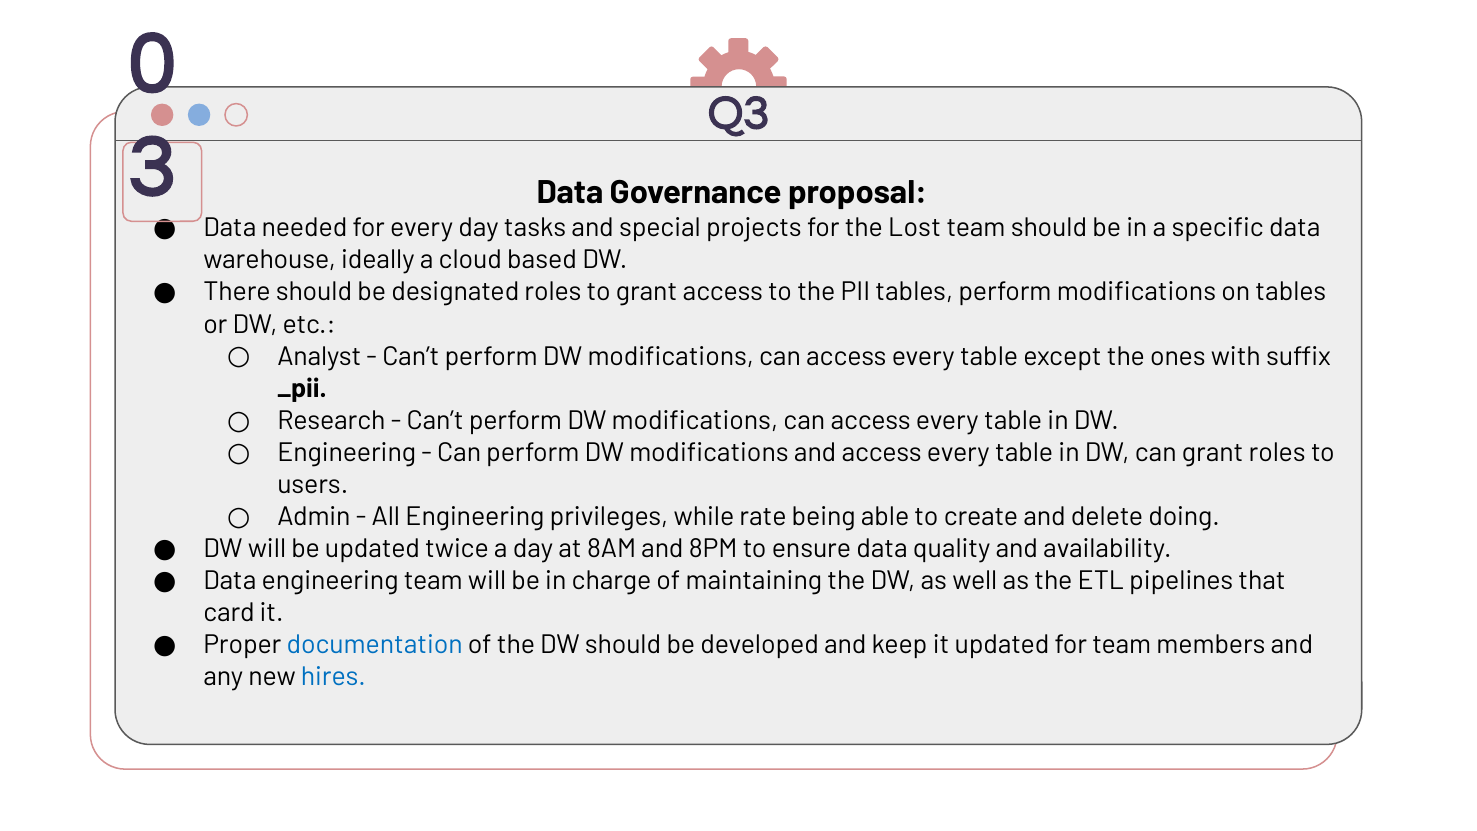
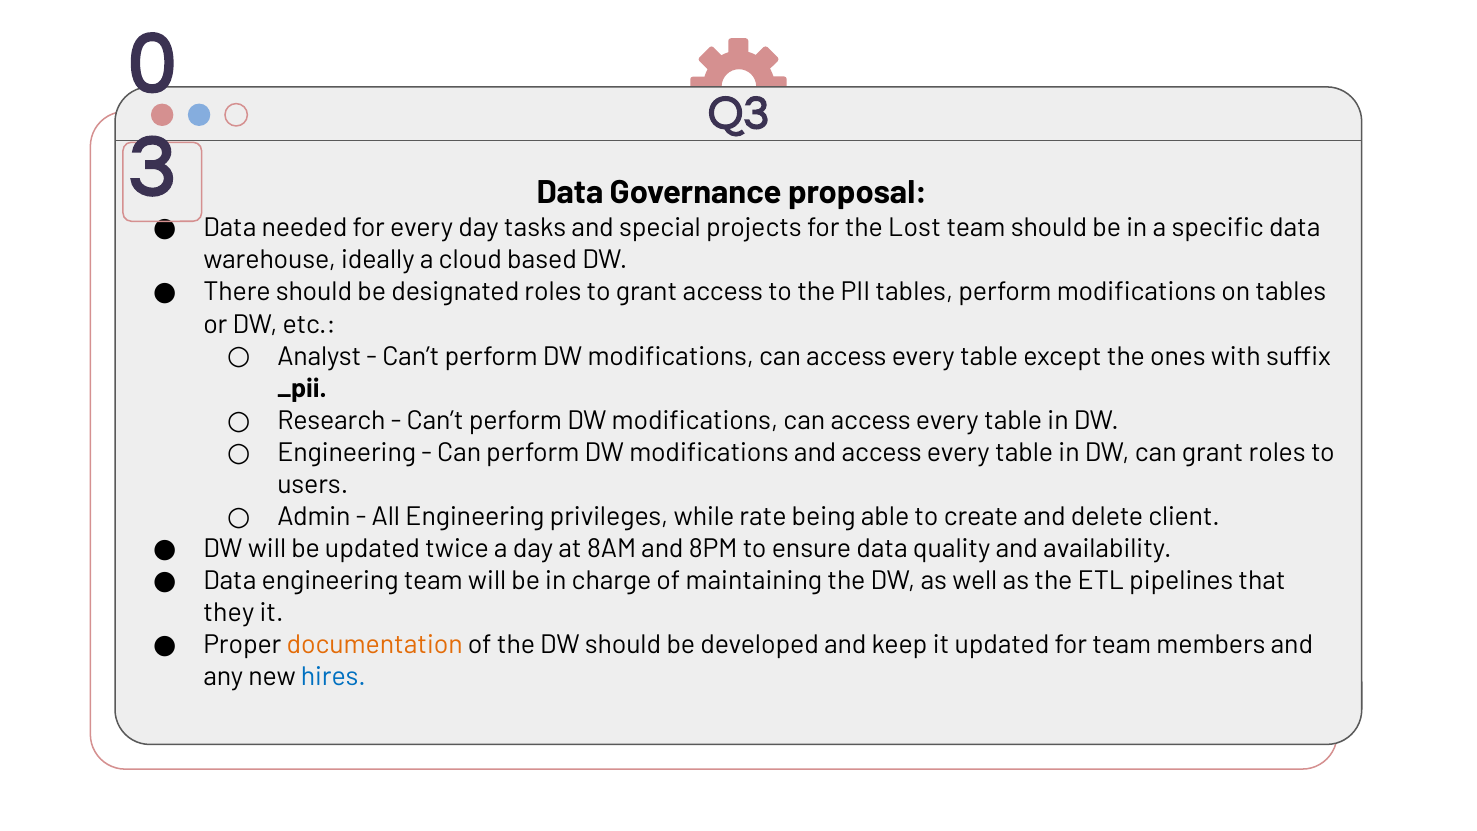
doing: doing -> client (1184, 516)
card: card -> they (229, 613)
documentation colour: blue -> orange (375, 645)
